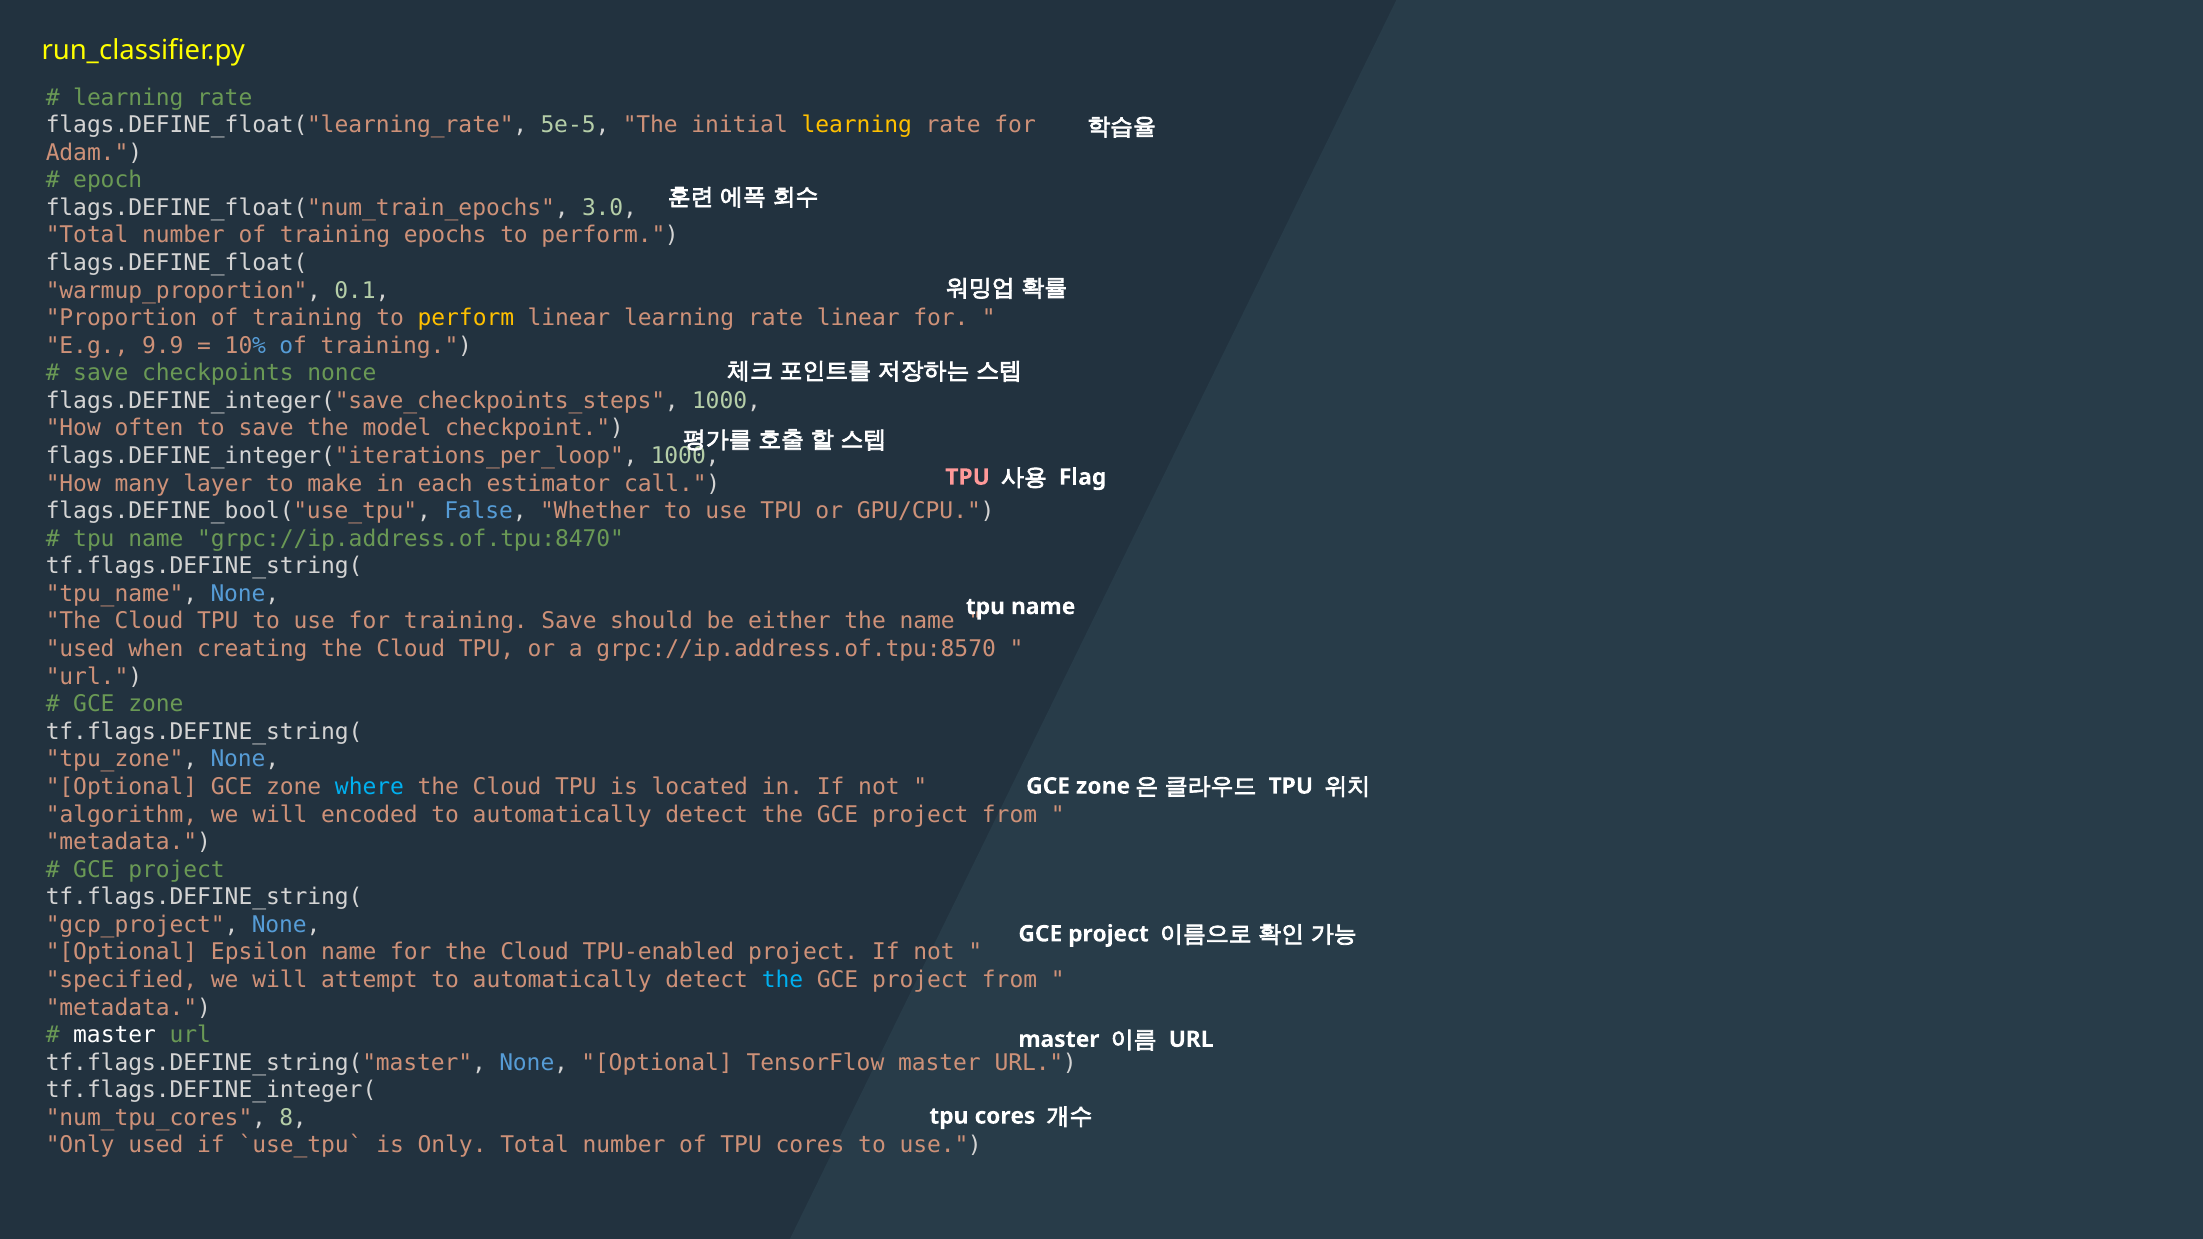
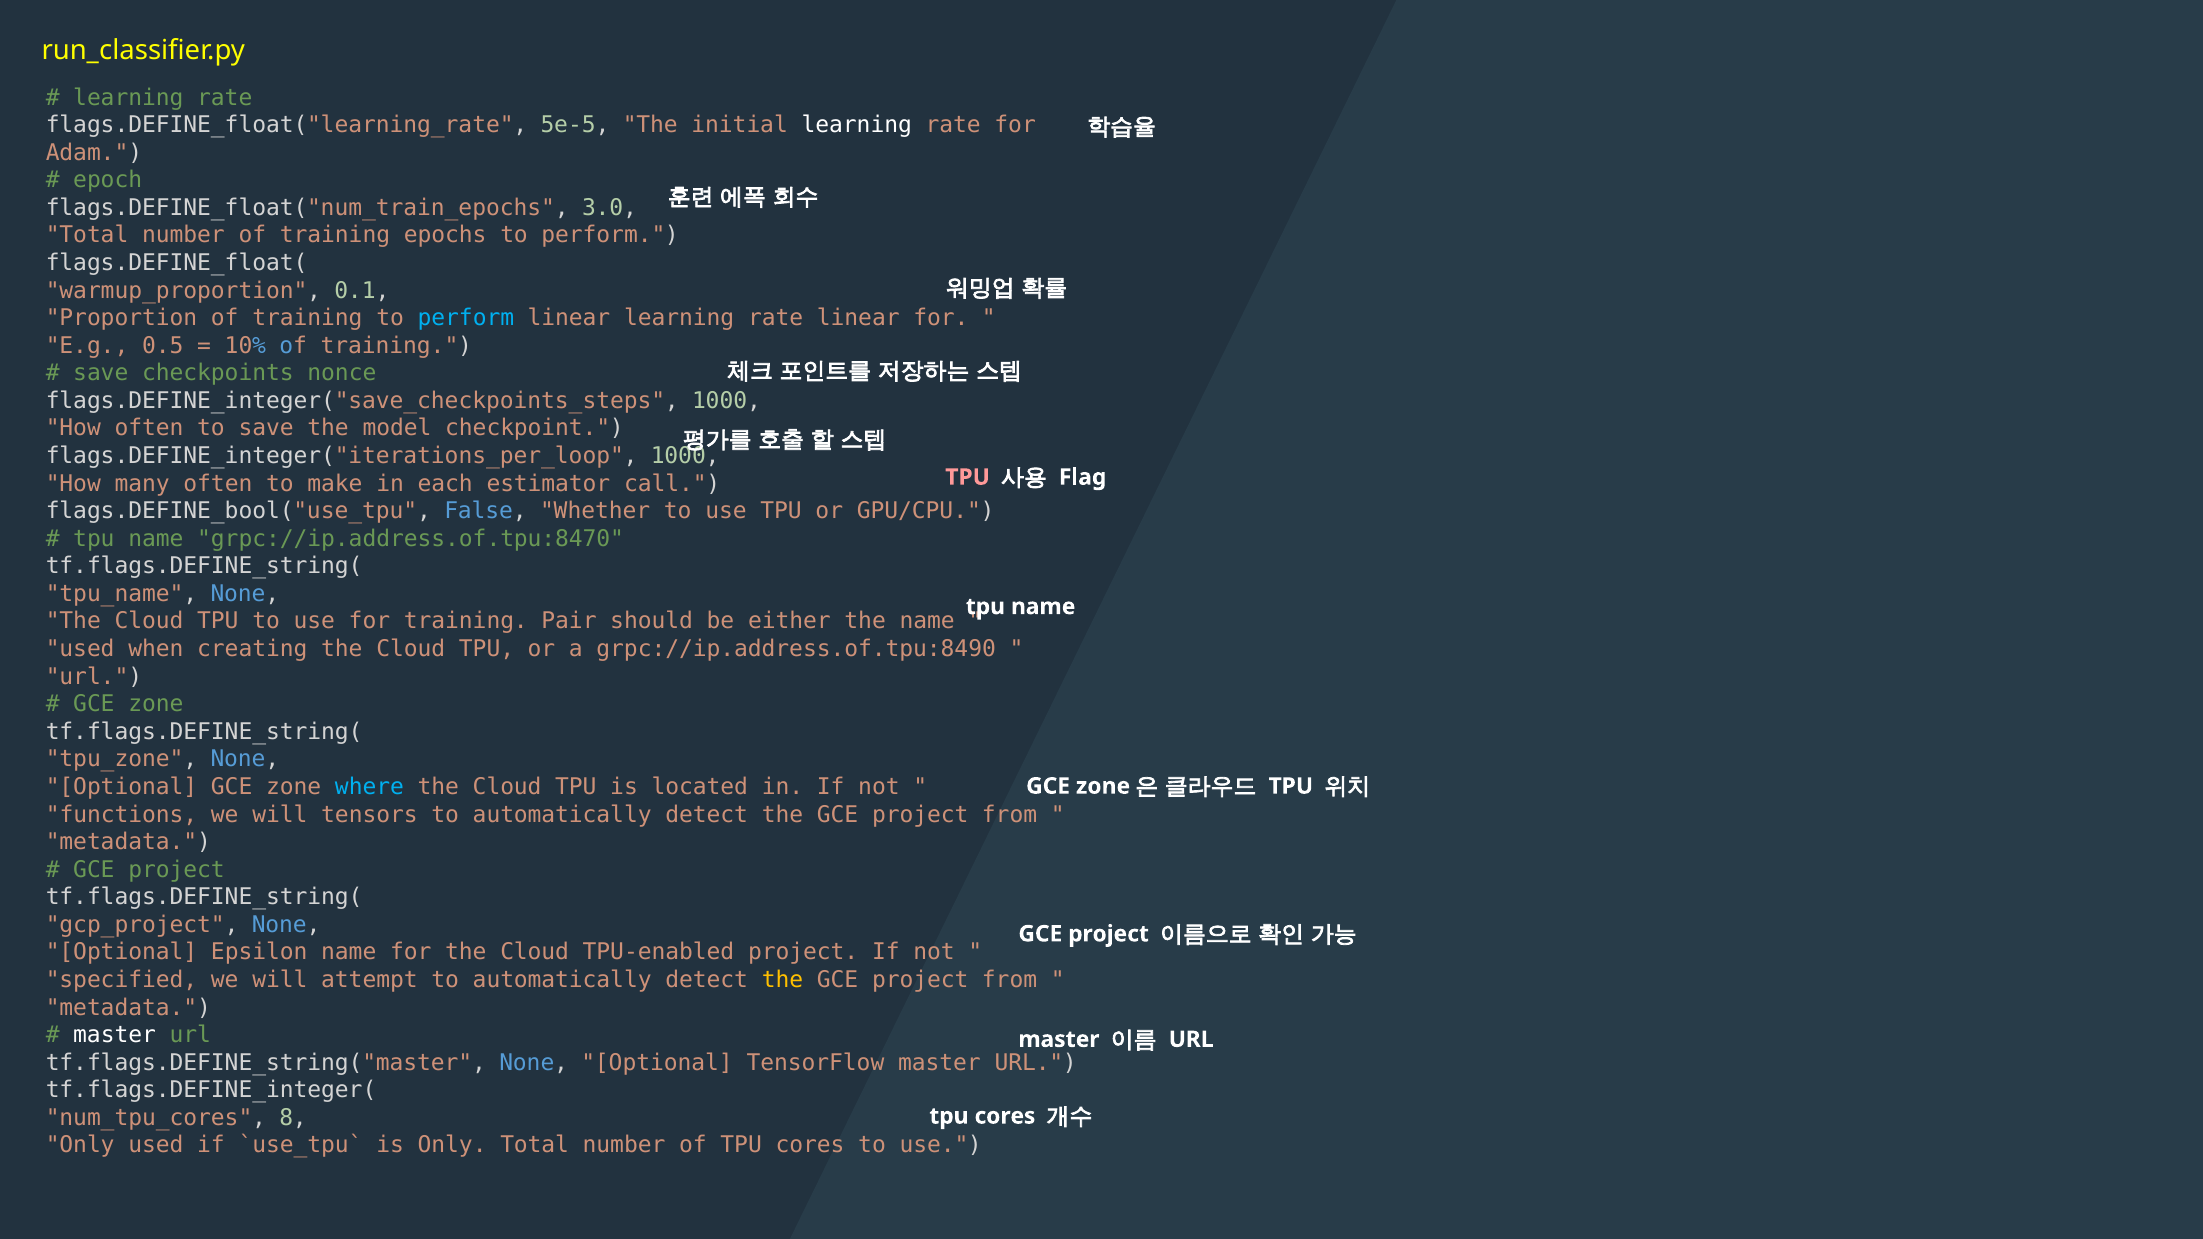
learning colour: yellow -> white (857, 125)
perform colour: yellow -> light blue (466, 318)
9.9: 9.9 -> 0.5 (163, 346)
many layer: layer -> often (218, 484)
training Save: Save -> Pair (569, 622)
grpc://ip.address.of.tpu:8570: grpc://ip.address.of.tpu:8570 -> grpc://ip.address.of.tpu:8490 (796, 649)
algorithm: algorithm -> functions (122, 815)
encoded: encoded -> tensors (369, 815)
the colour: light blue -> yellow (782, 980)
